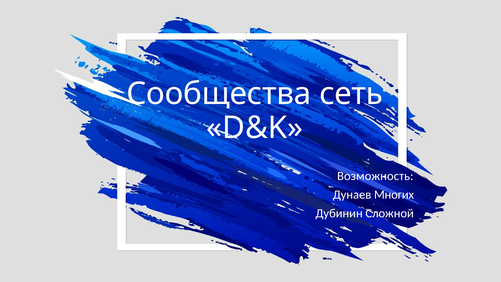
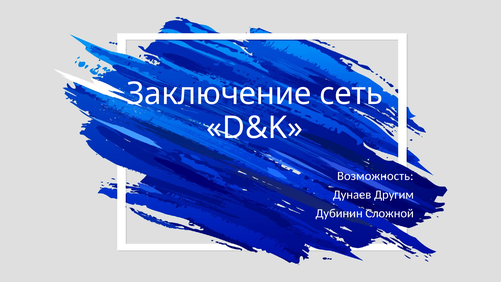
Сообщества: Сообщества -> Заключение (219, 94)
Многих: Многих -> Другим (394, 195)
